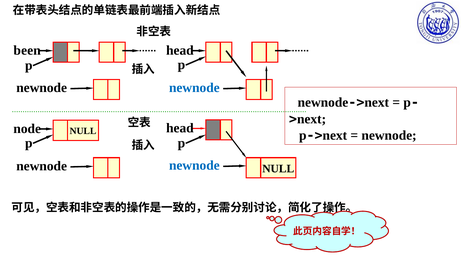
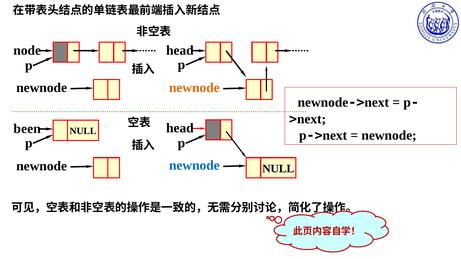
been: been -> node (27, 50)
newnode colour: blue -> orange (194, 88)
node: node -> been (27, 129)
